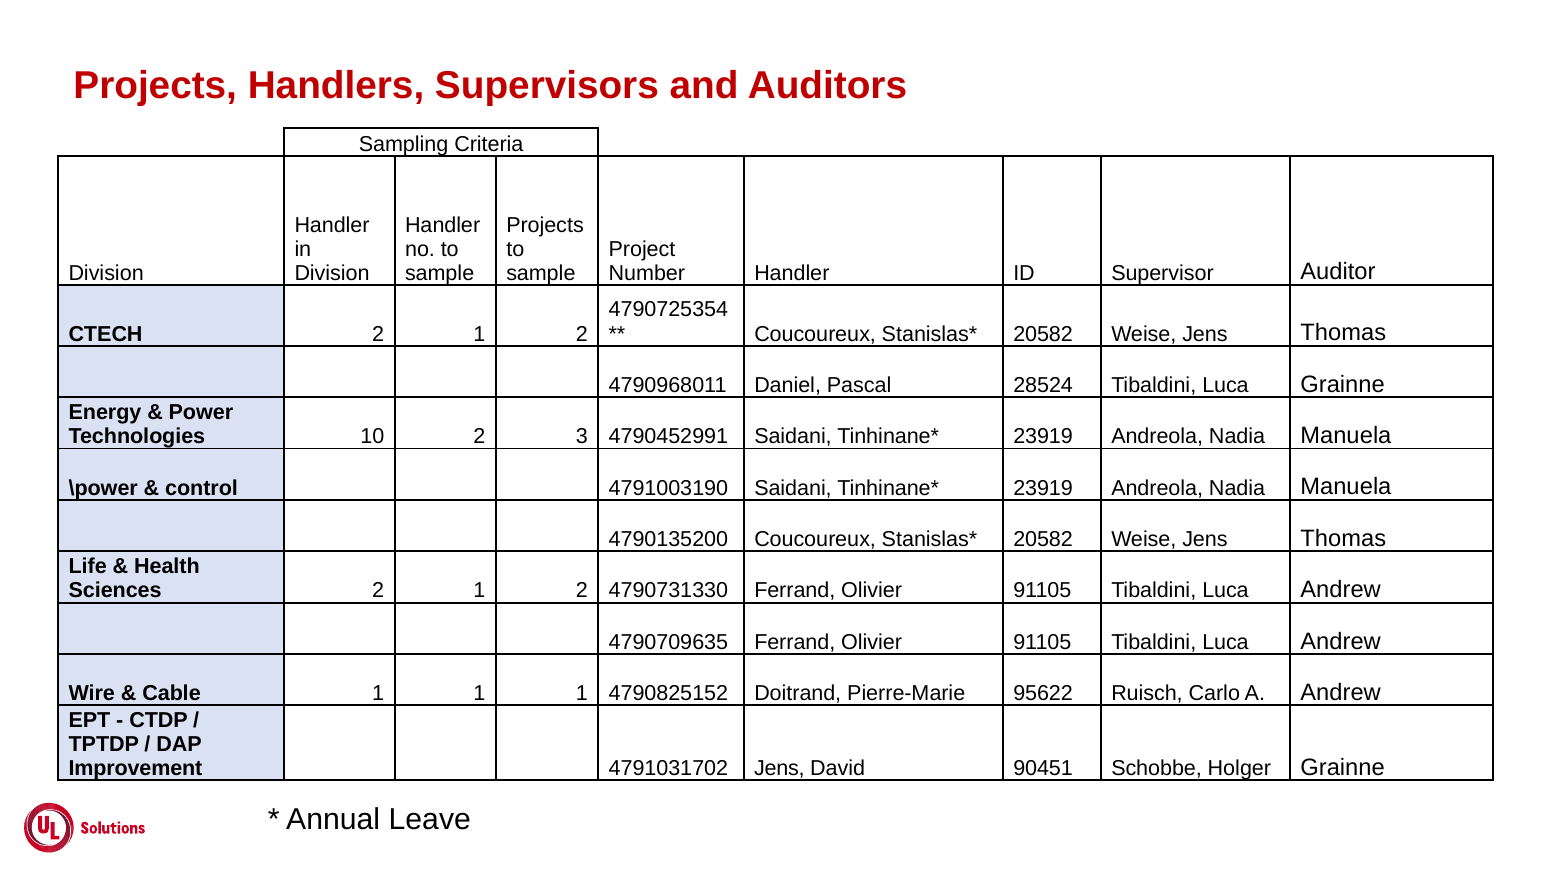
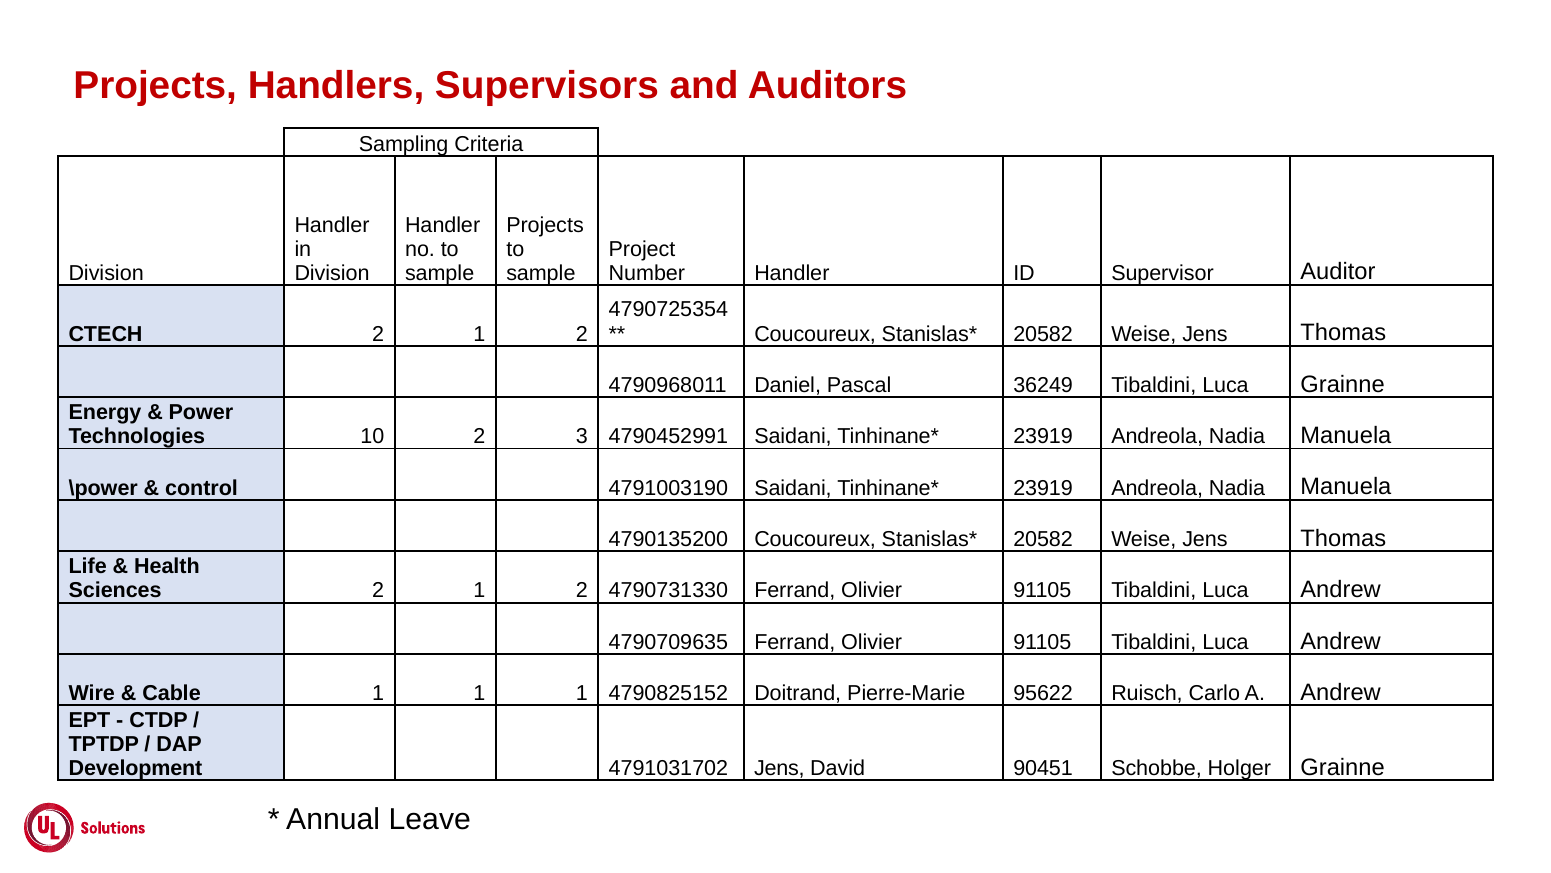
28524: 28524 -> 36249 (1043, 385)
Improvement: Improvement -> Development (135, 768)
